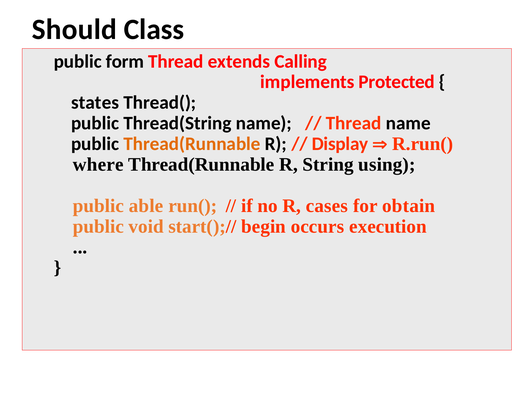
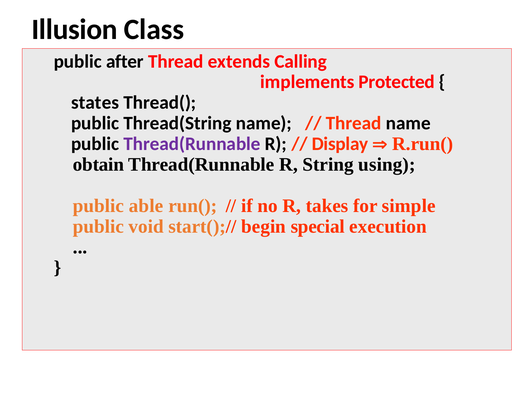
Should: Should -> Illusion (75, 29)
form: form -> after (125, 61)
Thread(Runnable colour: orange -> purple (192, 144)
where: where -> obtain (98, 164)
cases: cases -> takes (327, 206)
obtain: obtain -> simple (409, 206)
occurs: occurs -> special (318, 226)
